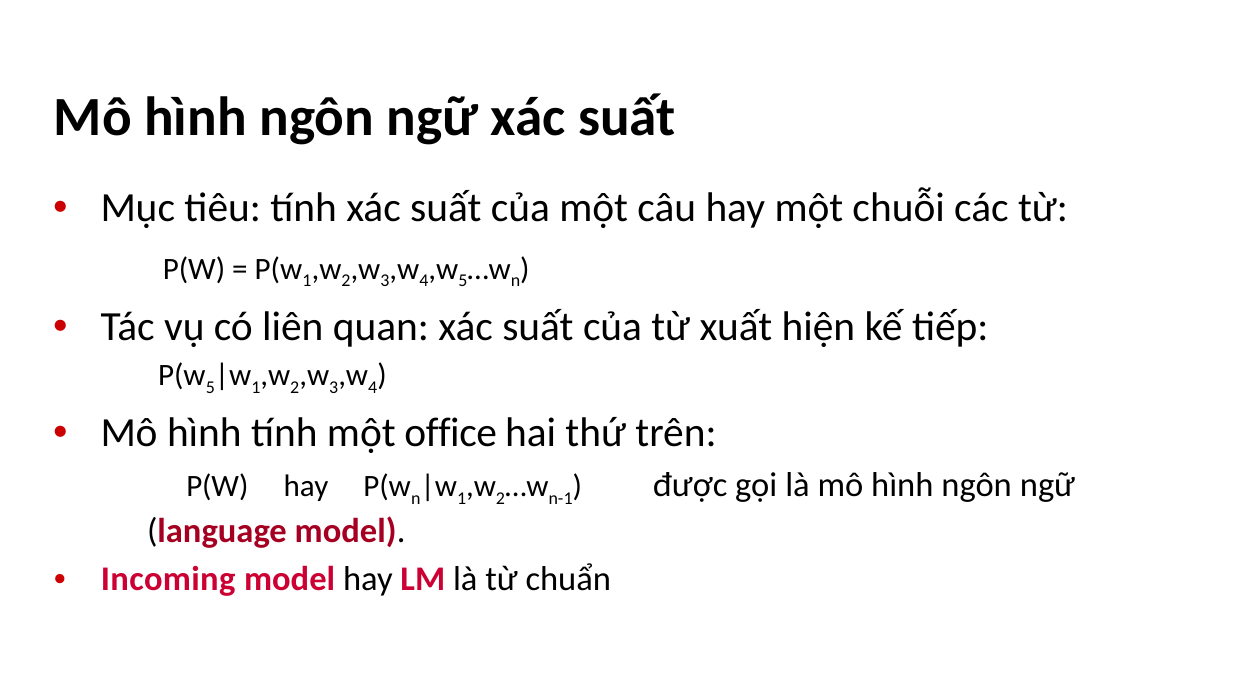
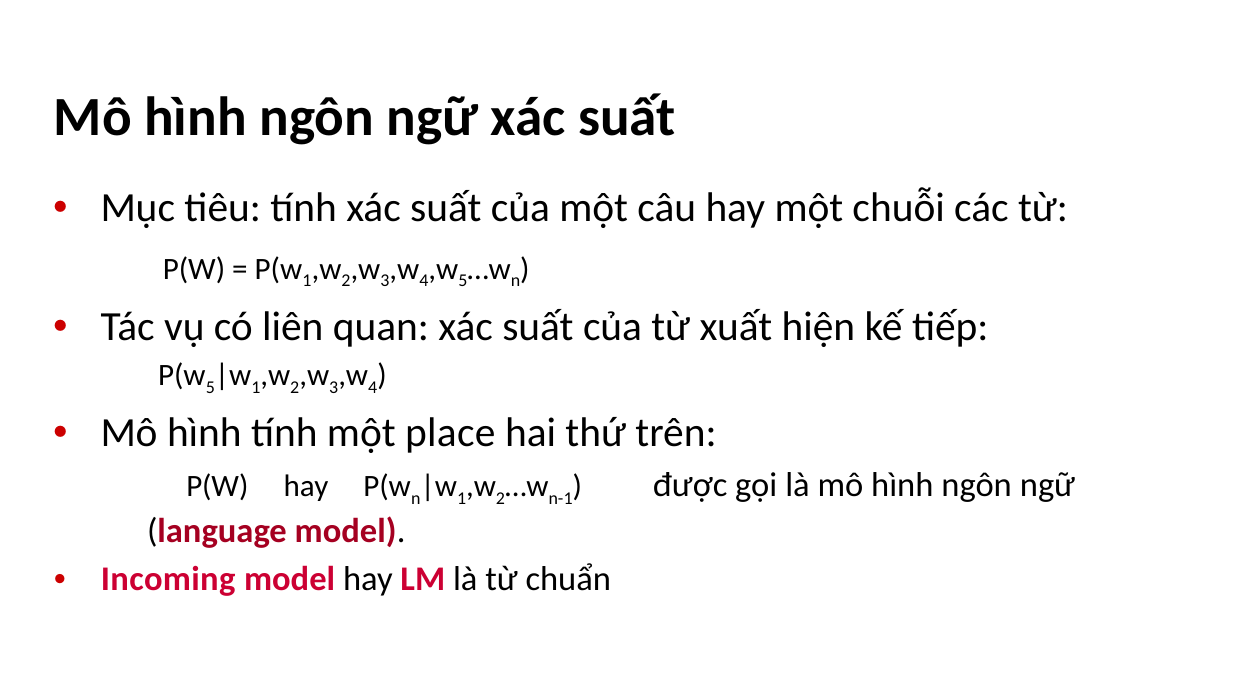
office: office -> place (450, 433)
